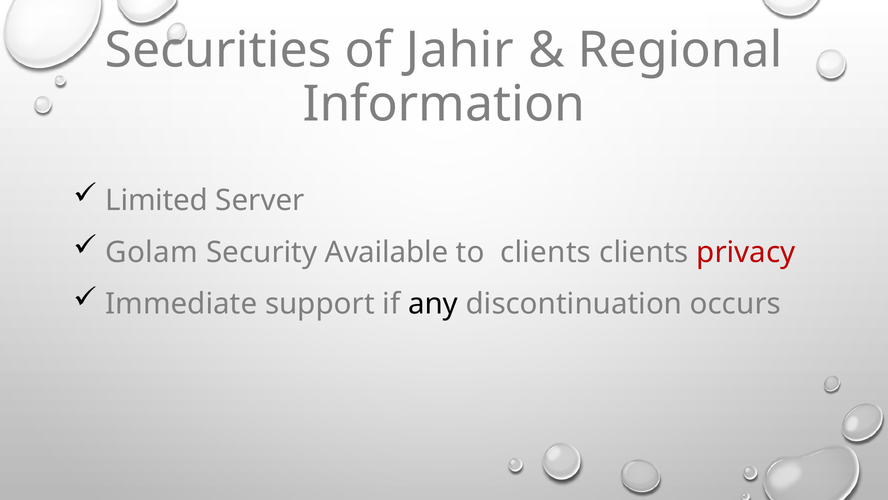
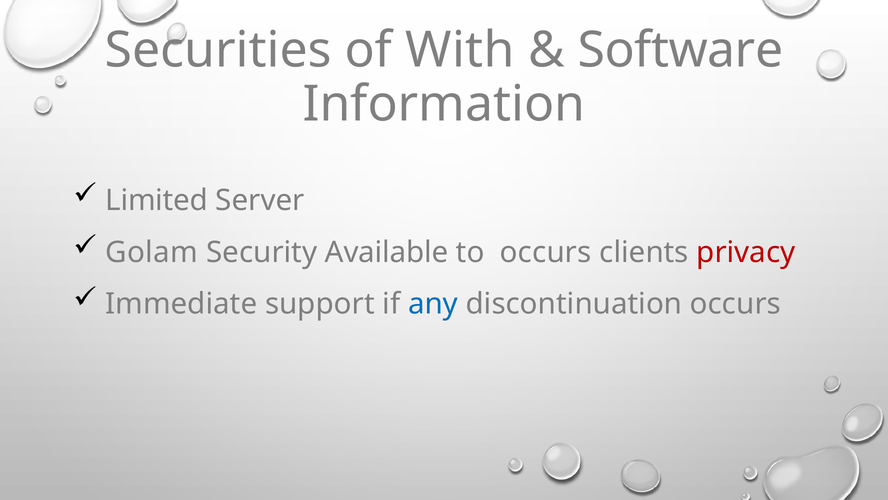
Jahir: Jahir -> With (460, 50)
Regional: Regional -> Software (681, 50)
to clients: clients -> occurs (546, 252)
any colour: black -> blue (433, 304)
